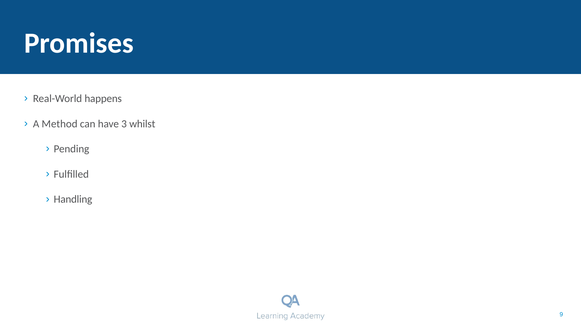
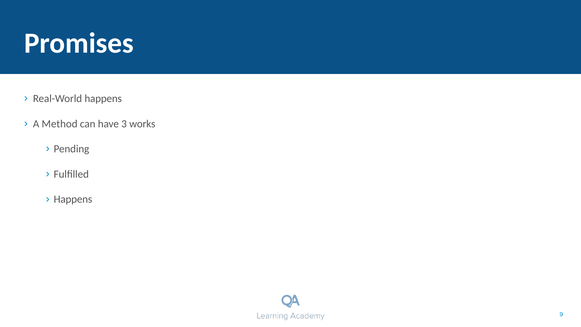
whilst: whilst -> works (142, 124)
Handling: Handling -> Happens (73, 199)
